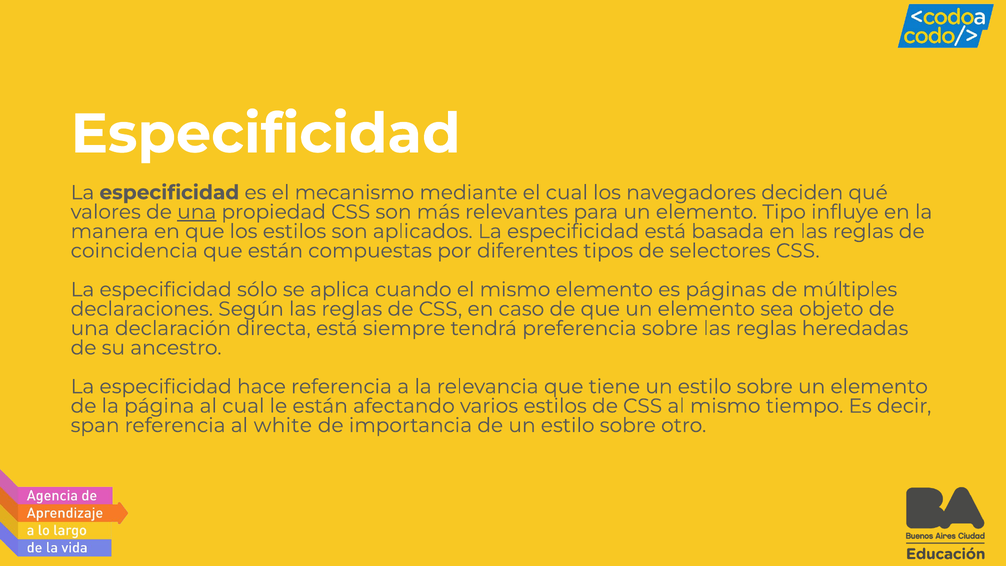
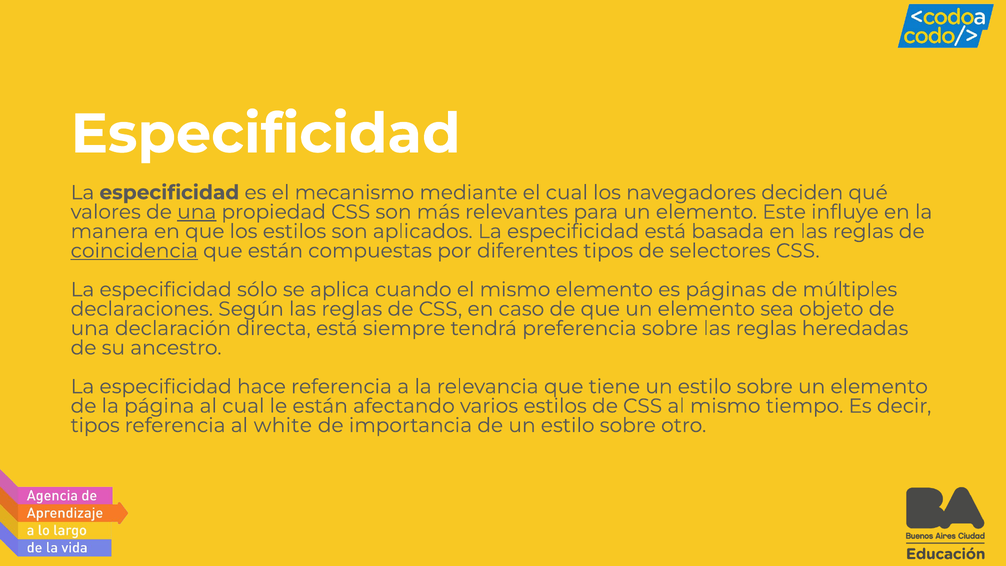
Tipo: Tipo -> Este (784, 212)
coincidencia underline: none -> present (134, 251)
span: span -> tipos (95, 425)
